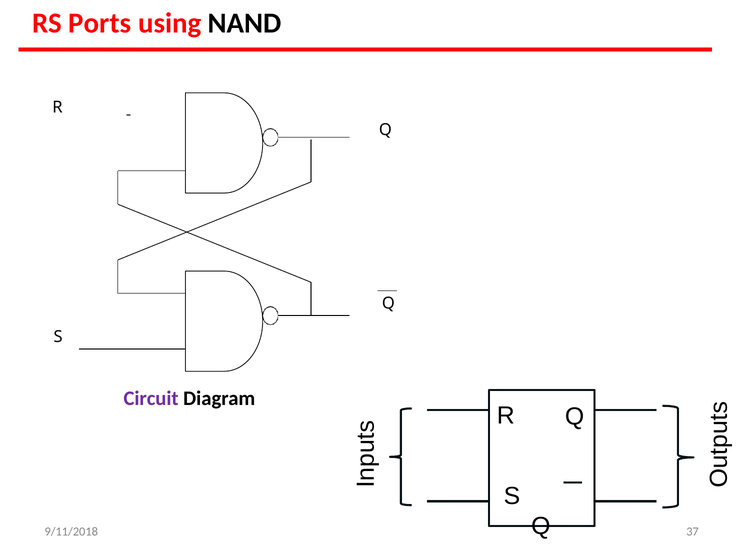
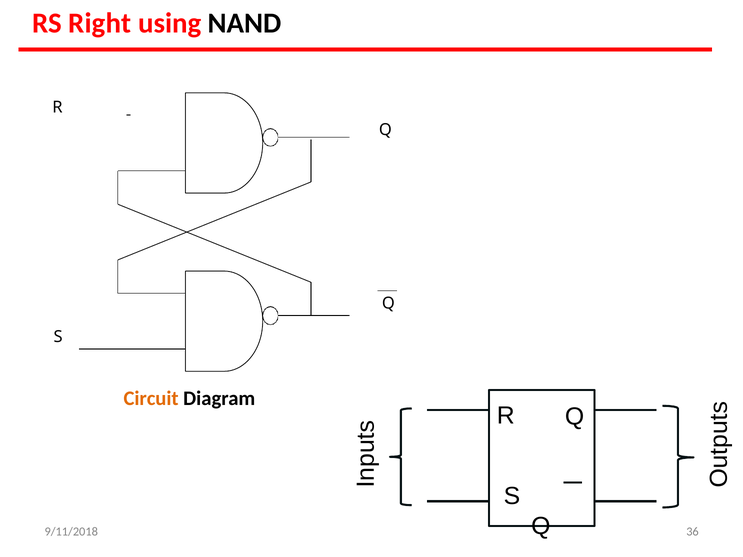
Ports: Ports -> Right (100, 23)
Circuit colour: purple -> orange (151, 399)
37: 37 -> 36 (692, 532)
